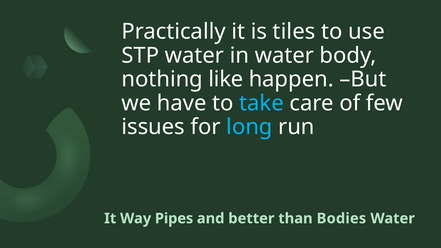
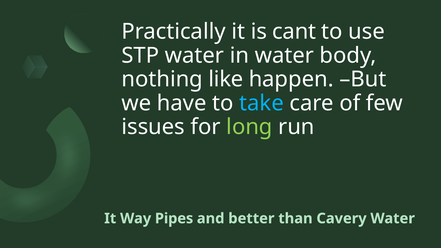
tiles: tiles -> cant (294, 32)
long colour: light blue -> light green (249, 127)
Bodies: Bodies -> Cavery (342, 218)
